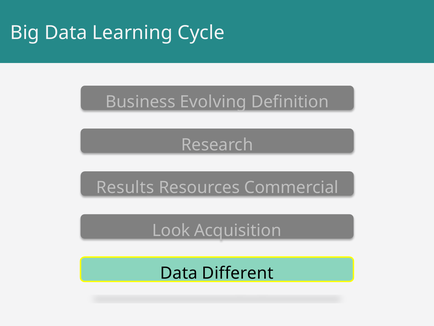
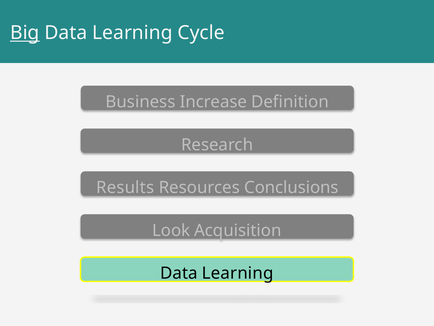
Big underline: none -> present (25, 33)
Evolving: Evolving -> Increase (213, 102)
Commercial: Commercial -> Conclusions (291, 187)
Different: Different -> Learning (238, 273)
